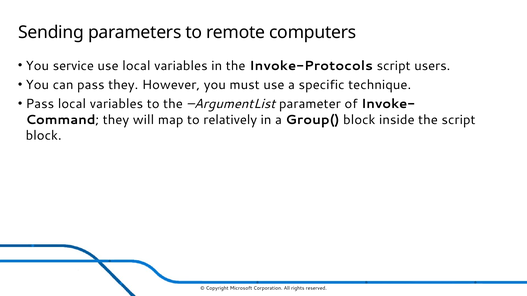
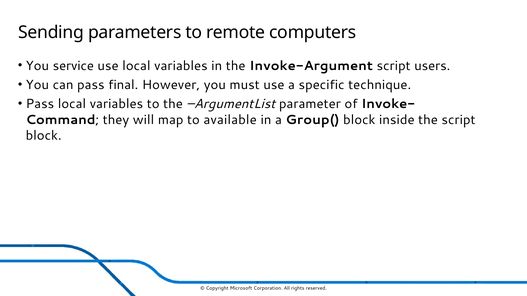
Invoke-Protocols: Invoke-Protocols -> Invoke-Argument (311, 66)
pass they: they -> final (123, 85)
relatively: relatively -> available (230, 120)
